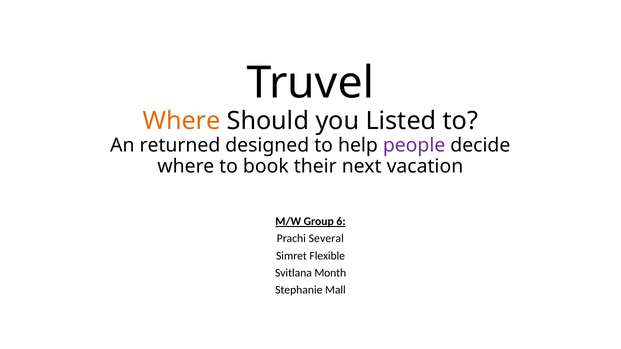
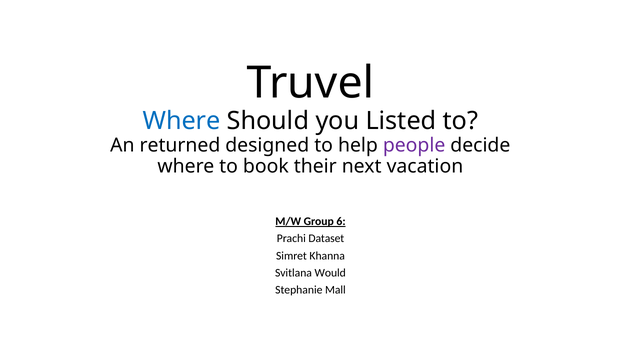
Where colour: orange -> blue (182, 121)
Several: Several -> Dataset (326, 239)
Flexible: Flexible -> Khanna (327, 256)
Month: Month -> Would (330, 273)
